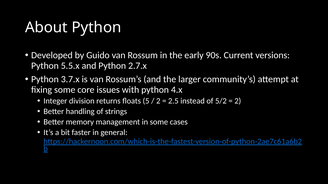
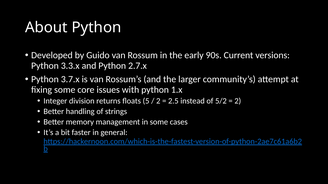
5.5.x: 5.5.x -> 3.3.x (70, 66)
4.x: 4.x -> 1.x (177, 90)
